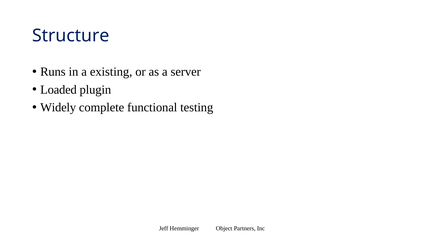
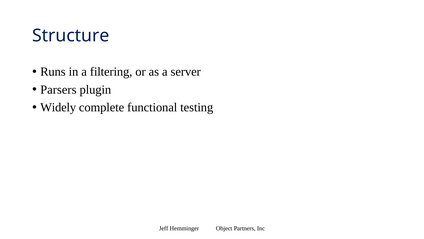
existing: existing -> filtering (111, 72)
Loaded: Loaded -> Parsers (58, 89)
